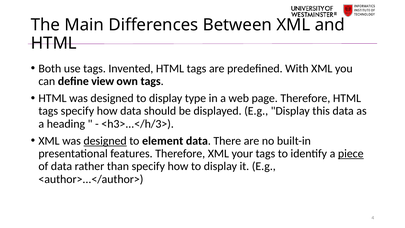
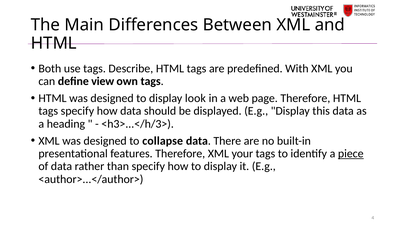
Invented: Invented -> Describe (131, 68)
type: type -> look (195, 98)
designed underline: present -> none (105, 141)
element: element -> collapse (163, 141)
